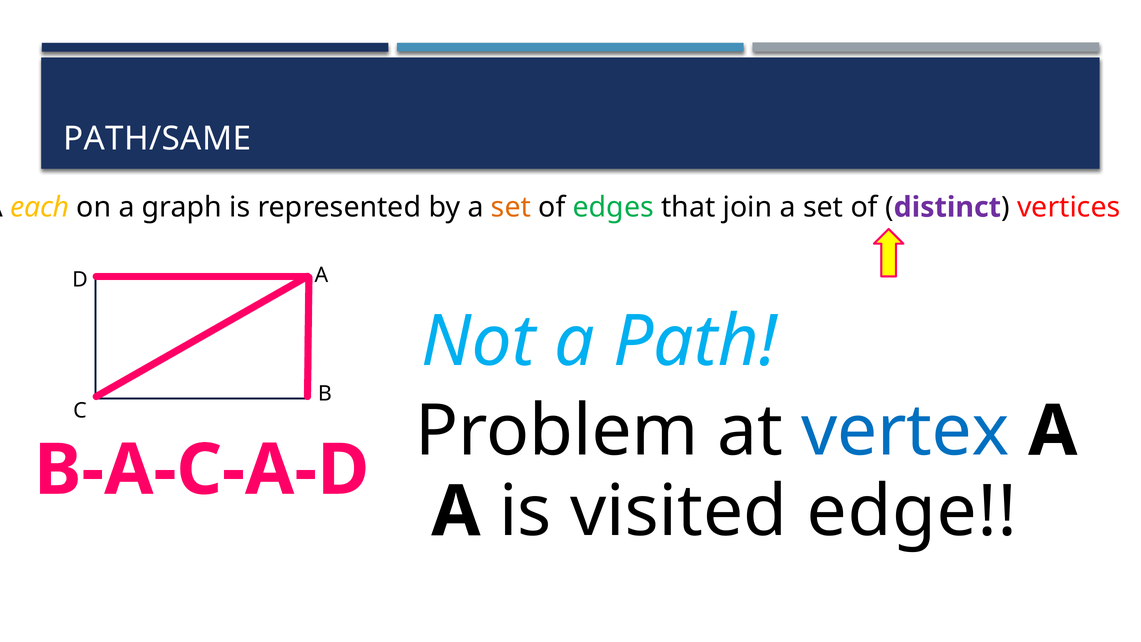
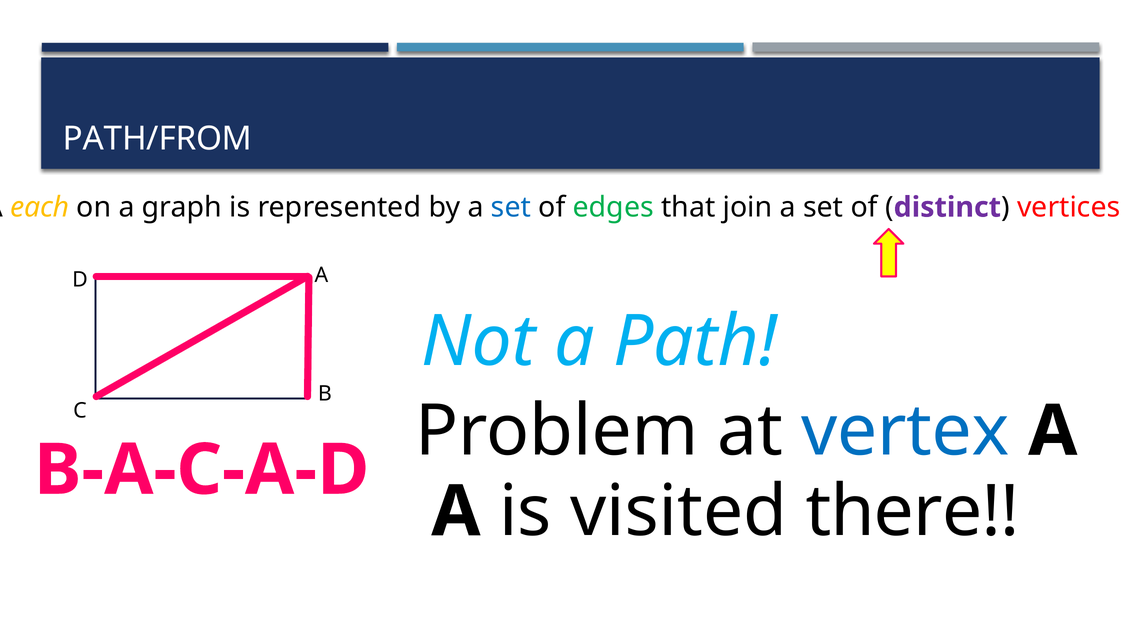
PATH/SAME: PATH/SAME -> PATH/FROM (157, 139)
set colour: orange -> blue (511, 207)
edge: edge -> there (912, 512)
